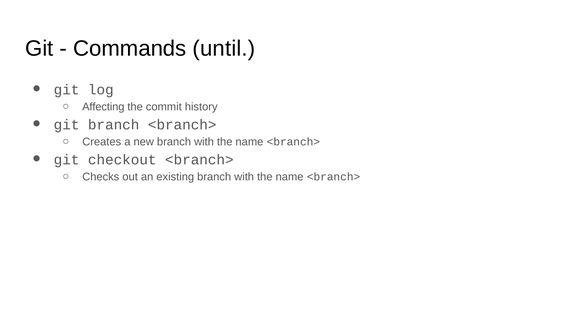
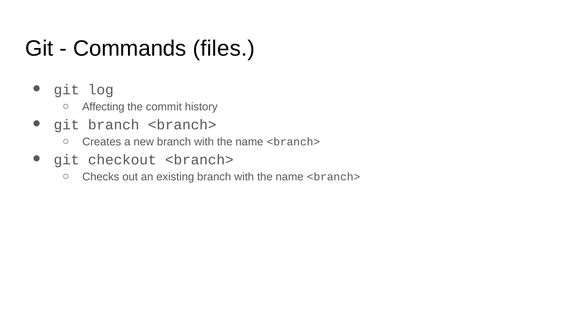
until: until -> files (224, 48)
